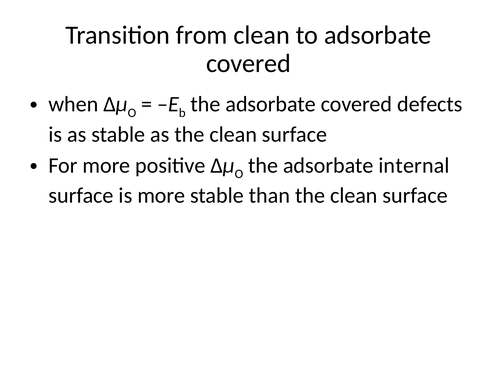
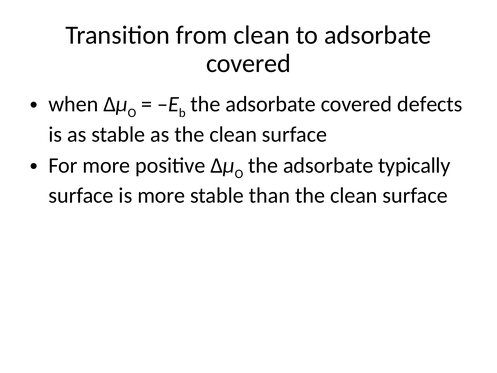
internal: internal -> typically (414, 165)
